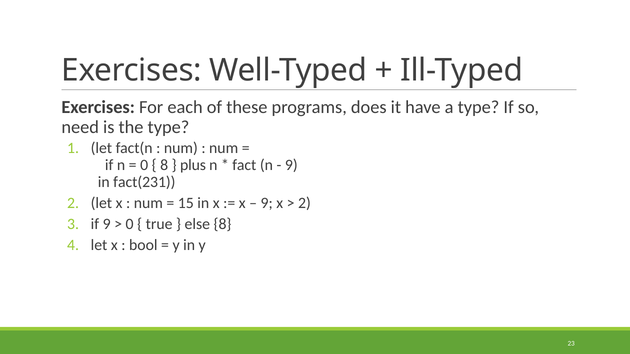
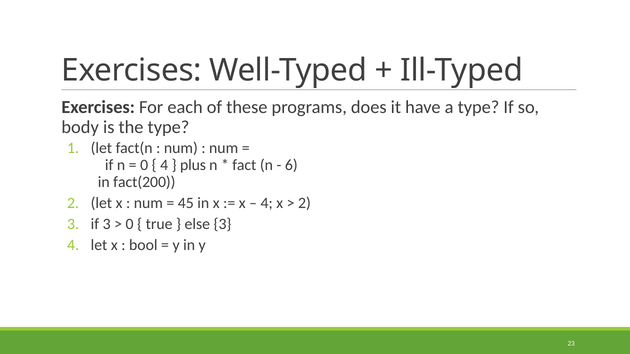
need: need -> body (80, 127)
8: 8 -> 4 (164, 165)
9: 9 -> 6 (291, 165)
fact(231: fact(231 -> fact(200 (144, 182)
15: 15 -> 45 (186, 203)
9: 9 -> 4 (267, 203)
if 9: 9 -> 3 (107, 224)
else 8: 8 -> 3 (223, 224)
